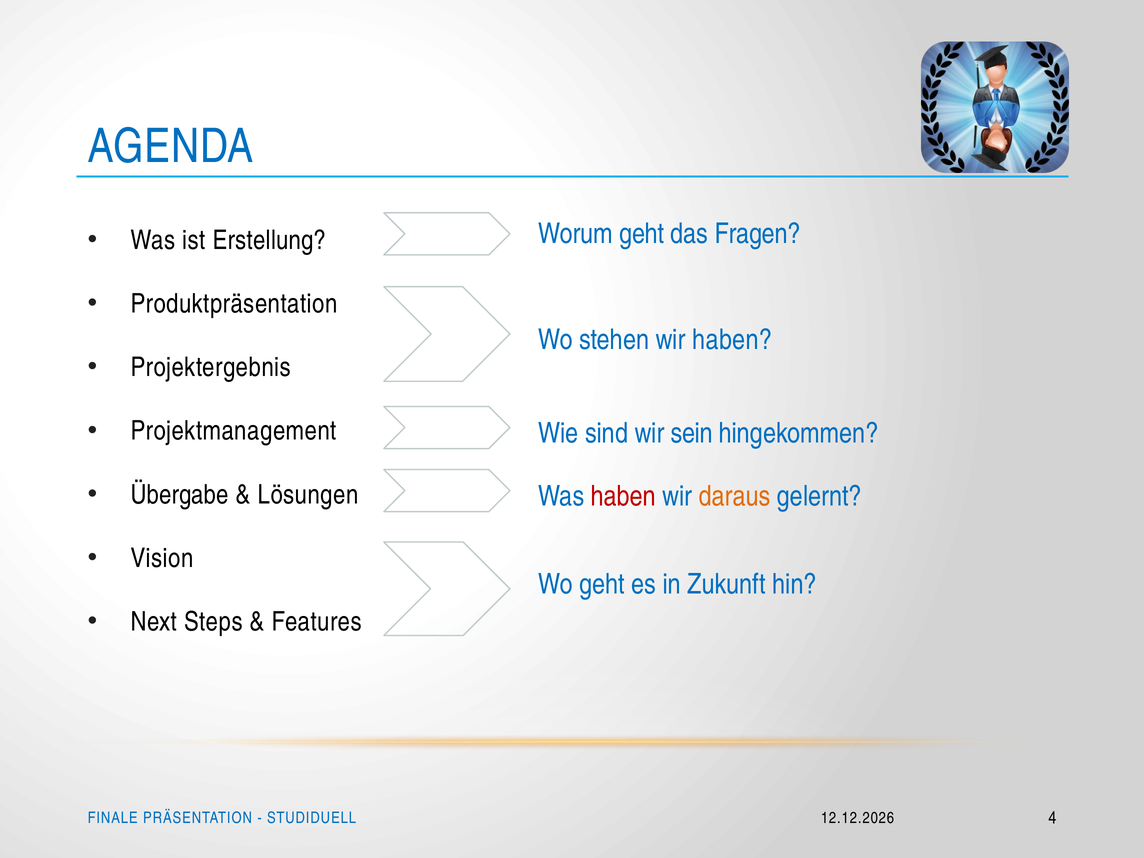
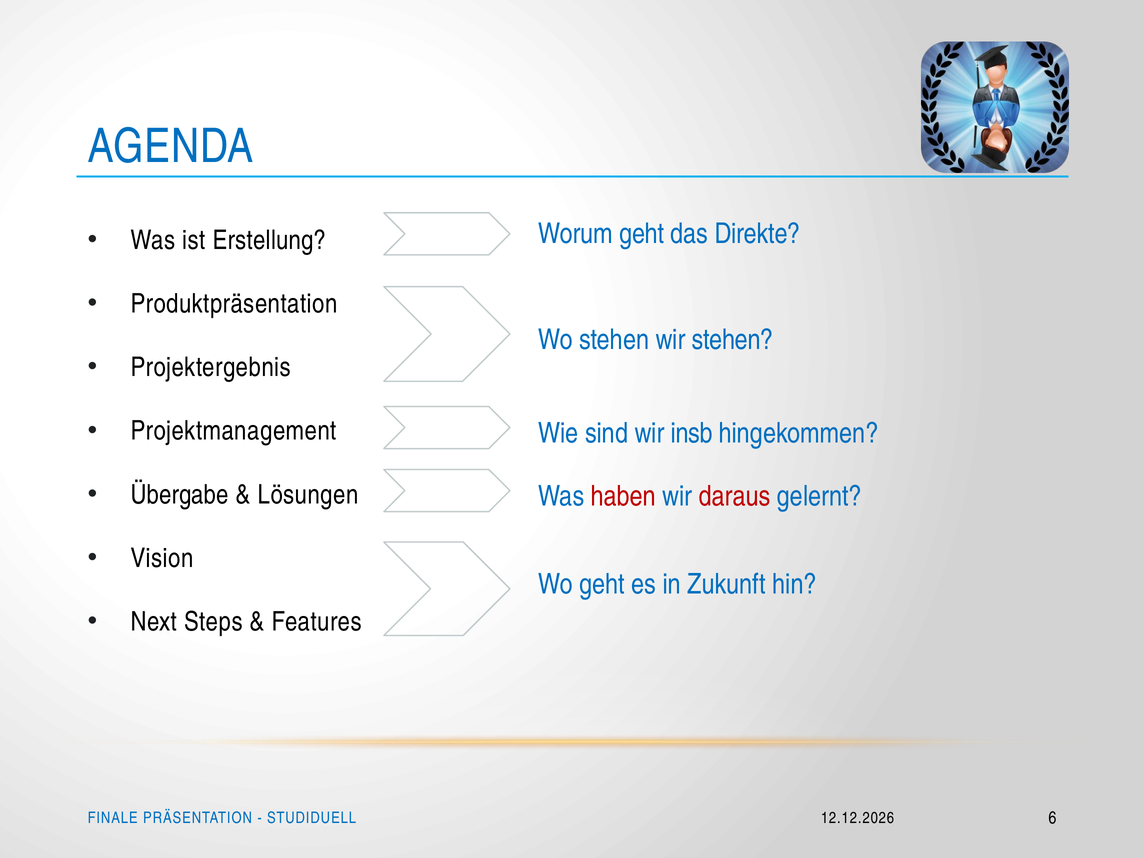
Fragen: Fragen -> Direkte (758, 234)
wir haben: haben -> stehen (733, 340)
sein: sein -> insb (692, 433)
daraus colour: orange -> red (735, 496)
4: 4 -> 6 (1052, 818)
